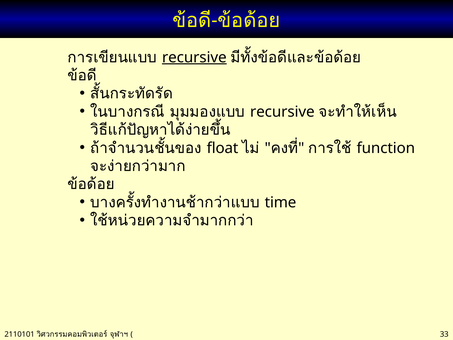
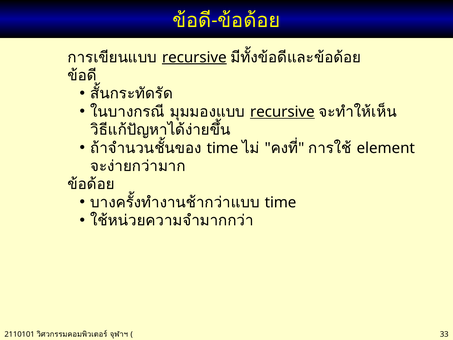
recursive underline: none -> present (282, 112)
float: float -> time (223, 148)
function: function -> element (386, 148)
